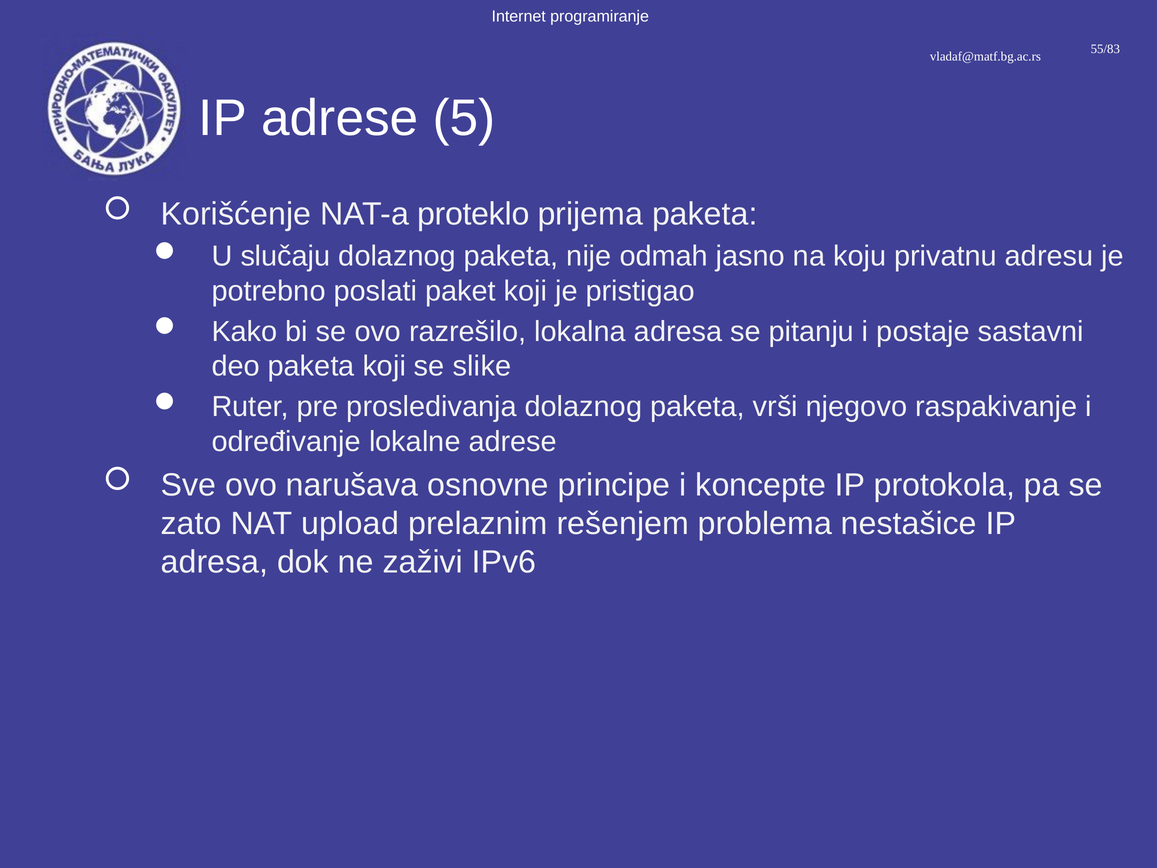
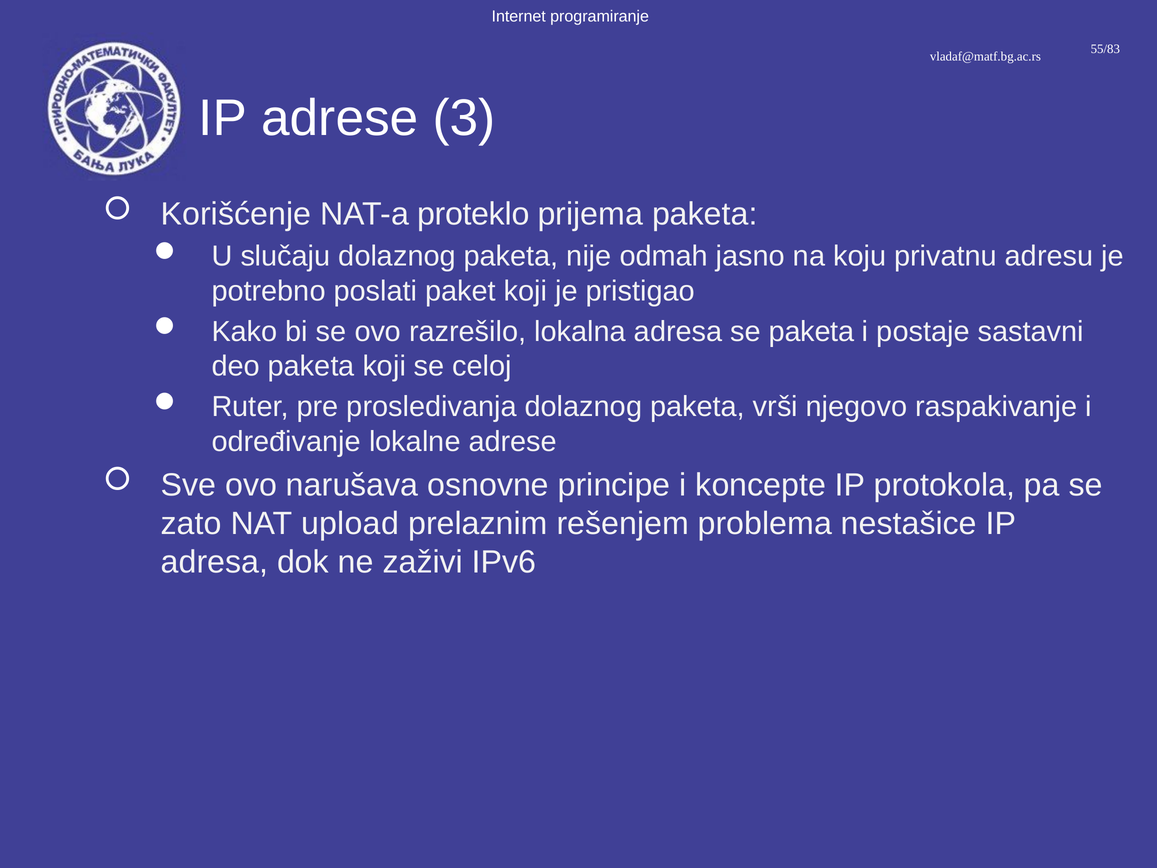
5: 5 -> 3 (464, 118)
se pitanju: pitanju -> paketa (812, 332)
slike: slike -> celoj (482, 366)
